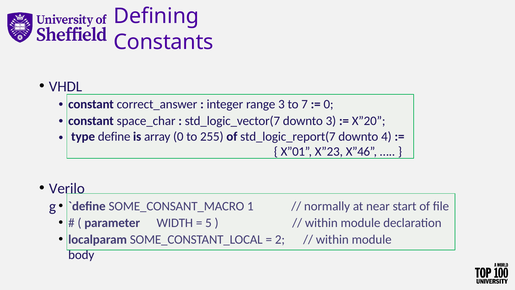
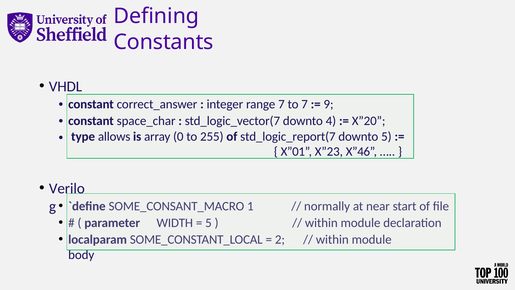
range 3: 3 -> 7 (281, 104)
0: 0 -> 9 (328, 104)
downto 3: 3 -> 4 (331, 121)
define: define -> allows (114, 137)
downto 4: 4 -> 5 (386, 137)
